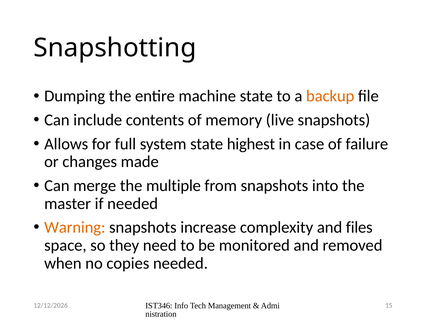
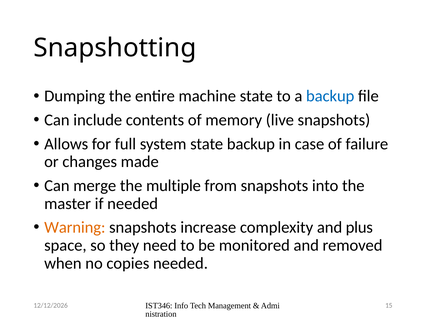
backup colour: orange -> blue (330, 96)
state highest: highest -> backup (251, 144)
files: files -> plus (359, 227)
